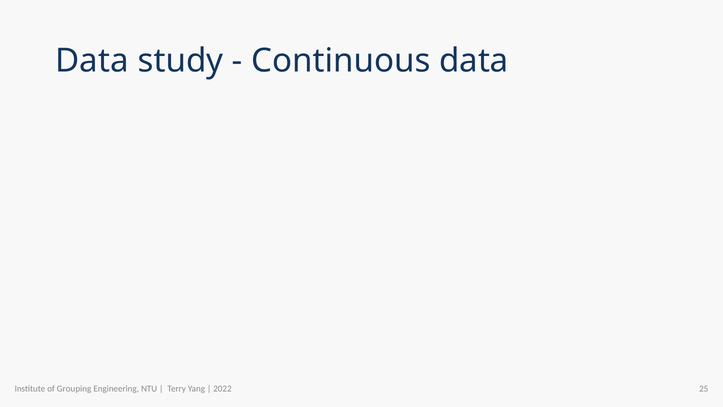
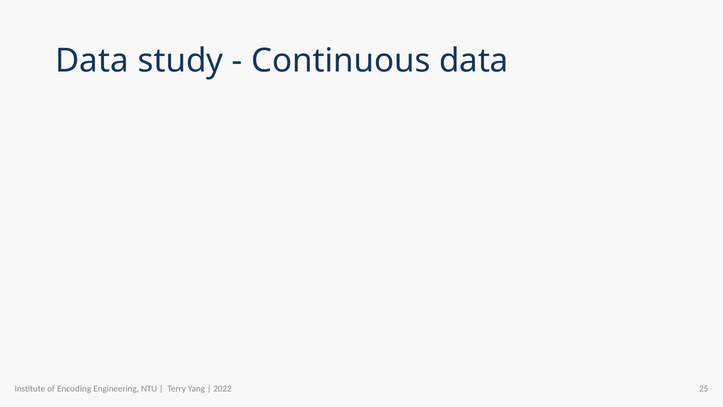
Grouping: Grouping -> Encoding (74, 388)
